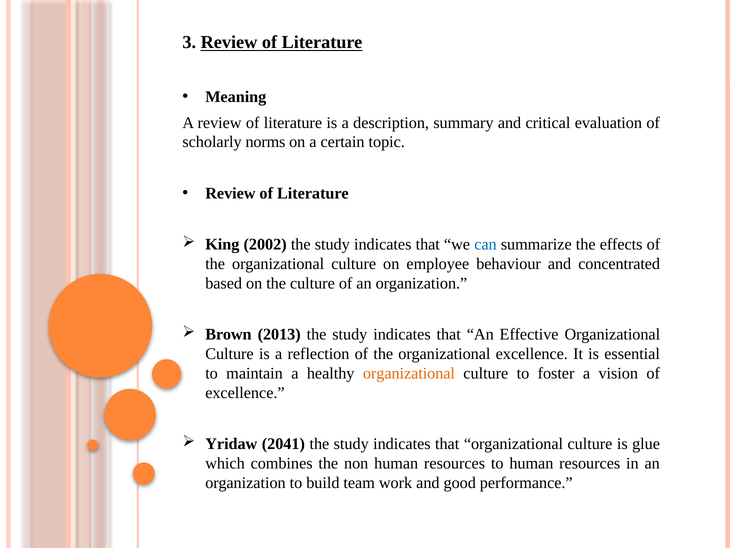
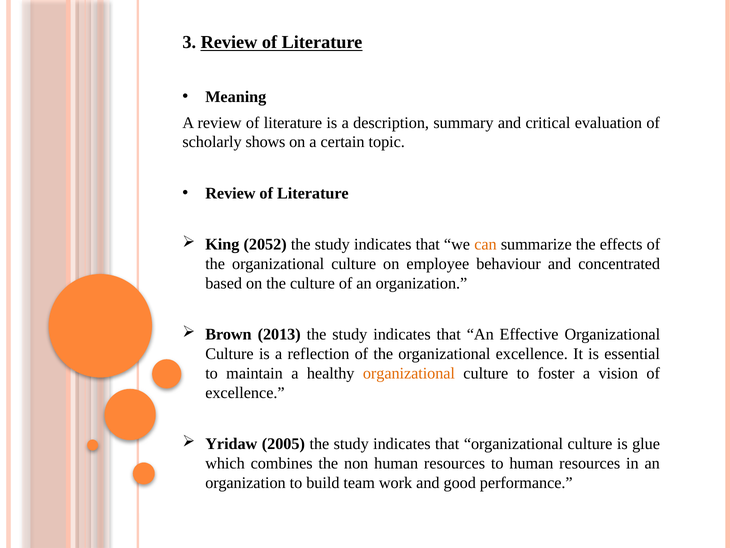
norms: norms -> shows (265, 142)
2002: 2002 -> 2052 (265, 244)
can colour: blue -> orange (485, 244)
2041: 2041 -> 2005 (283, 444)
